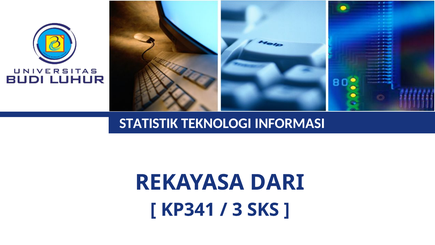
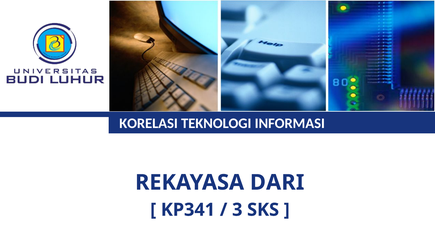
STATISTIK: STATISTIK -> KORELASI (149, 123)
